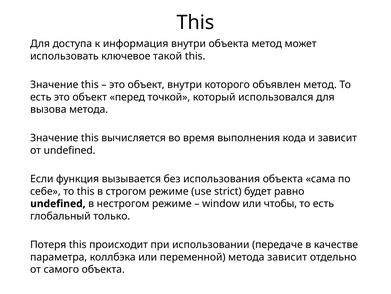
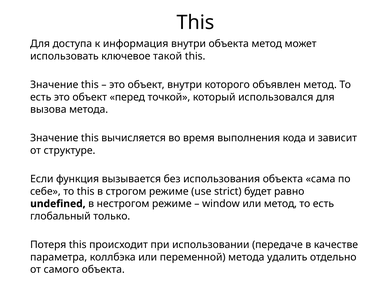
от undefined: undefined -> структуре (69, 150)
или чтобы: чтобы -> метод (280, 203)
метода зависит: зависит -> удалить (287, 256)
